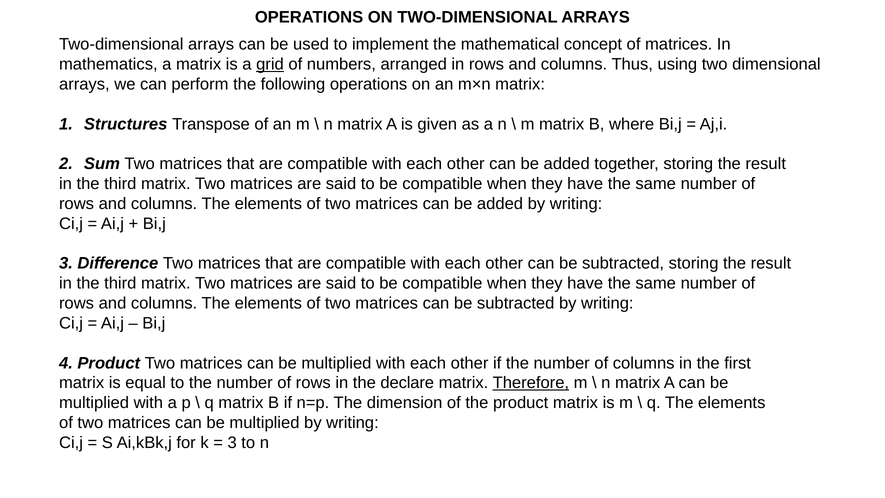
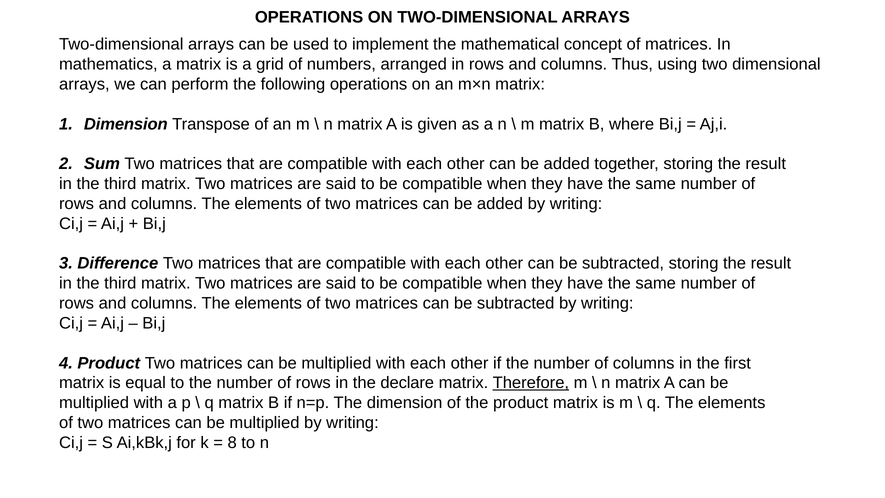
grid underline: present -> none (270, 64)
1 Structures: Structures -> Dimension (126, 124)
3: 3 -> 8 (232, 443)
